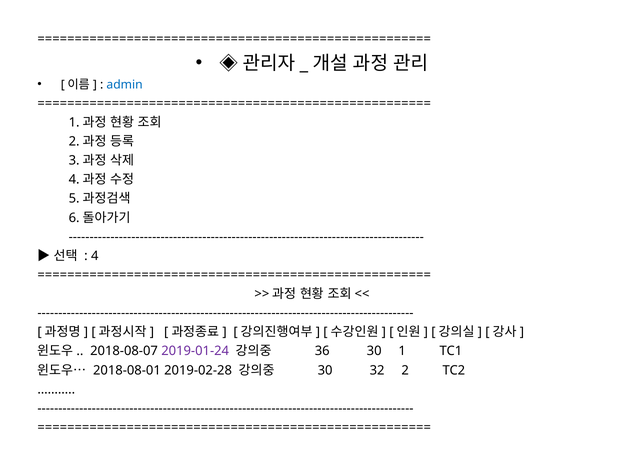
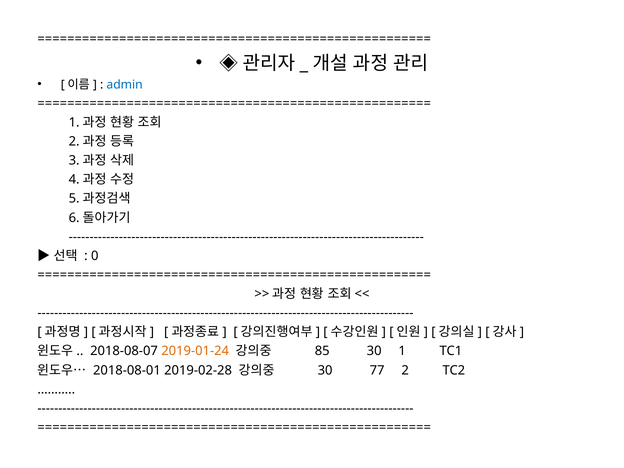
4: 4 -> 0 (95, 256)
2019-01-24 colour: purple -> orange (195, 351)
36: 36 -> 85 (322, 351)
32: 32 -> 77 (377, 370)
